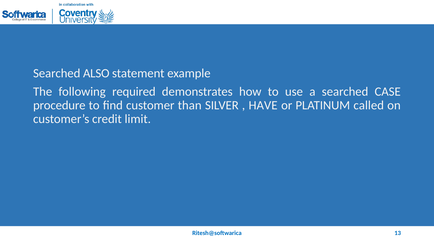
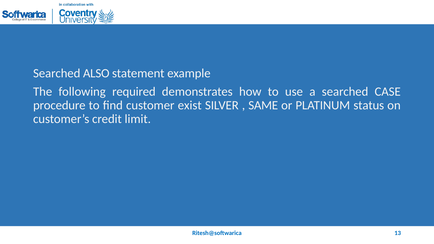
than: than -> exist (190, 105)
HAVE: HAVE -> SAME (263, 105)
called: called -> status (369, 105)
